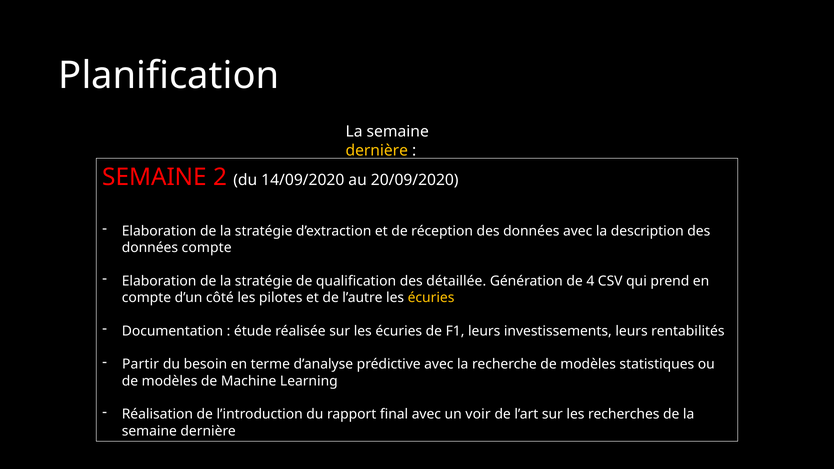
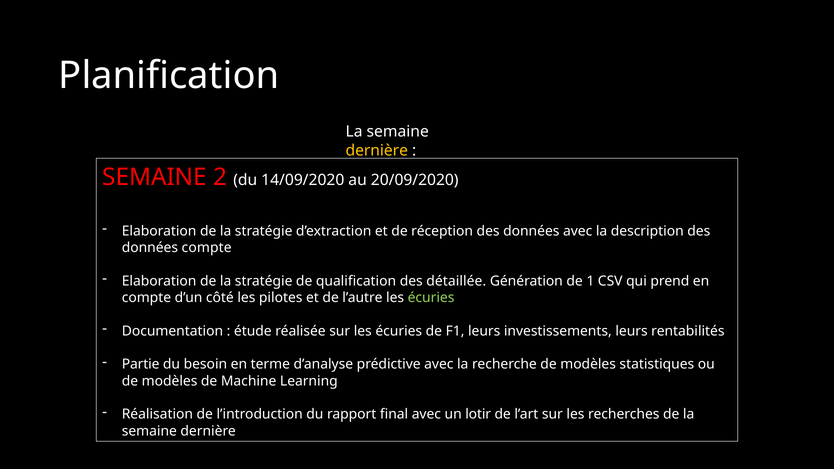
4: 4 -> 1 (590, 281)
écuries colour: yellow -> light green (431, 298)
Partir: Partir -> Partie (141, 364)
voir: voir -> lotir (478, 414)
